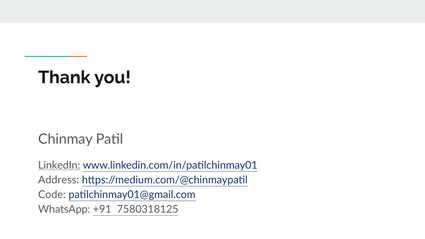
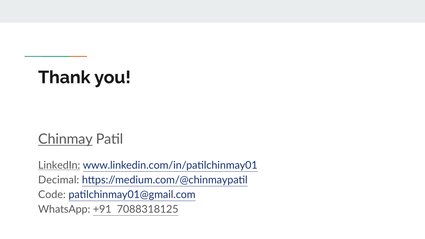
Chinmay underline: none -> present (65, 139)
Address: Address -> Decimal (59, 180)
7580318125: 7580318125 -> 7088318125 (148, 209)
